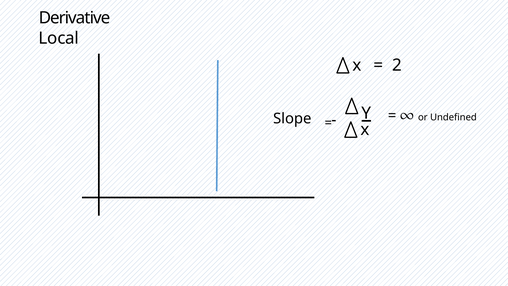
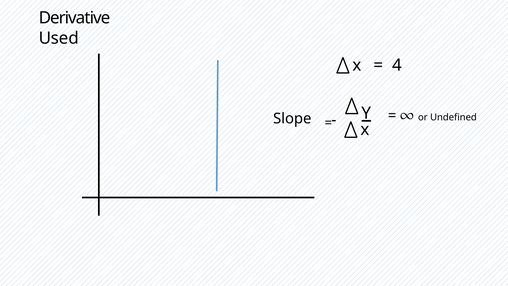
Local: Local -> Used (59, 38)
2: 2 -> 4 (397, 65)
